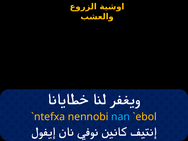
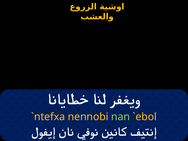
nan colour: light blue -> light green (121, 117)
